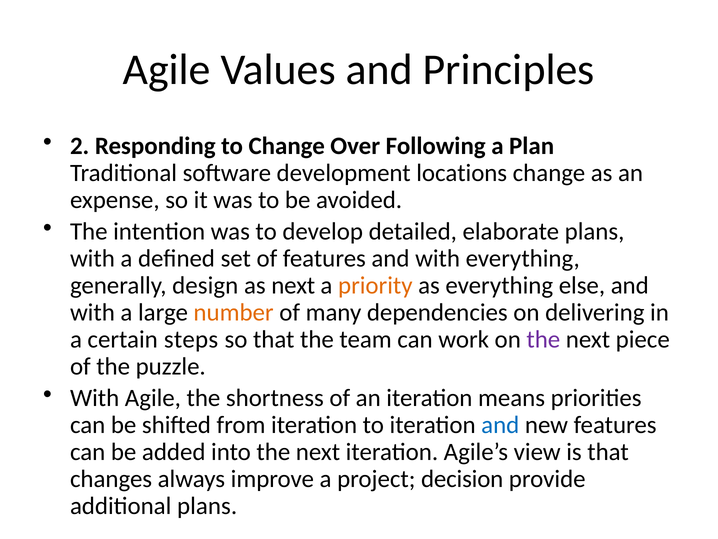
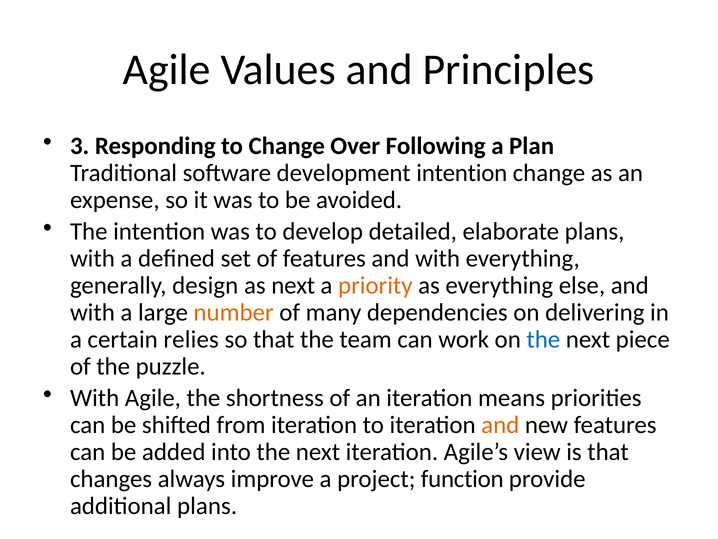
2: 2 -> 3 (80, 146)
development locations: locations -> intention (462, 173)
steps: steps -> relies (191, 339)
the colour: purple -> blue (543, 339)
and colour: blue -> orange (500, 425)
decision: decision -> function (462, 479)
